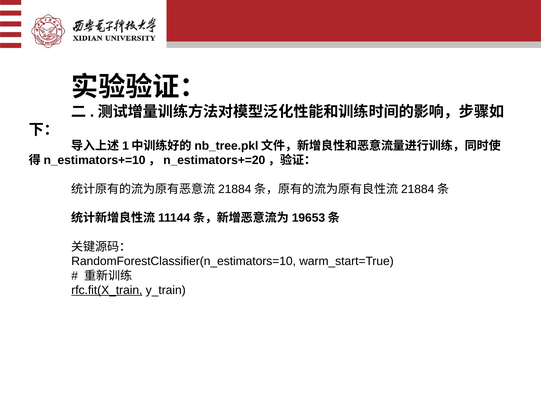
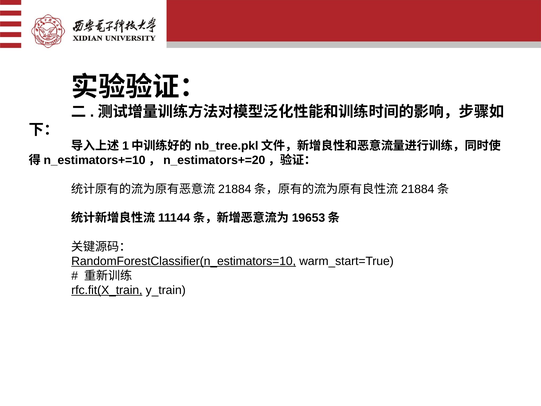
RandomForestClassifier(n_estimators=10 underline: none -> present (184, 261)
